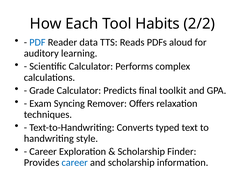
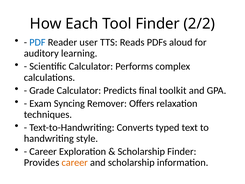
Tool Habits: Habits -> Finder (158, 24)
data: data -> user (89, 42)
career colour: blue -> orange (75, 162)
